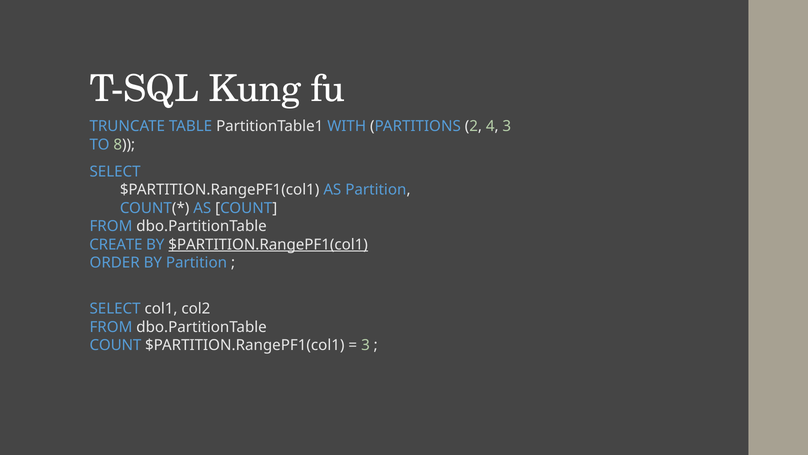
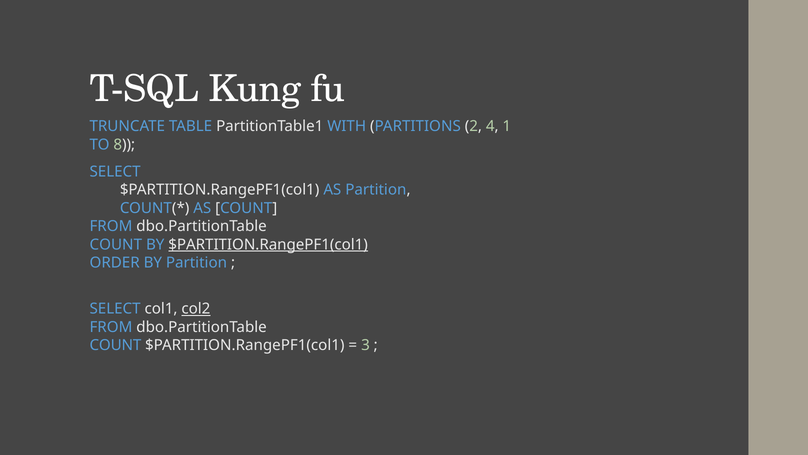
4 3: 3 -> 1 (507, 126)
CREATE: CREATE -> COUNT (116, 244)
col2 underline: none -> present (196, 309)
